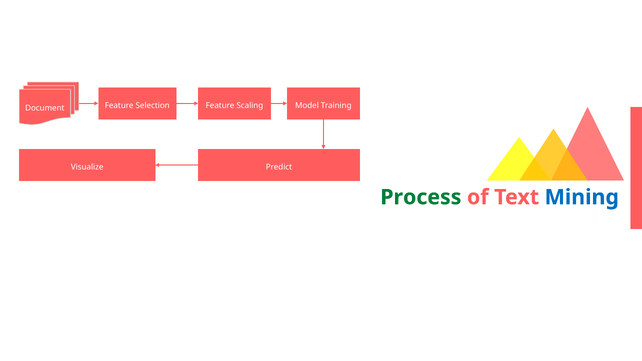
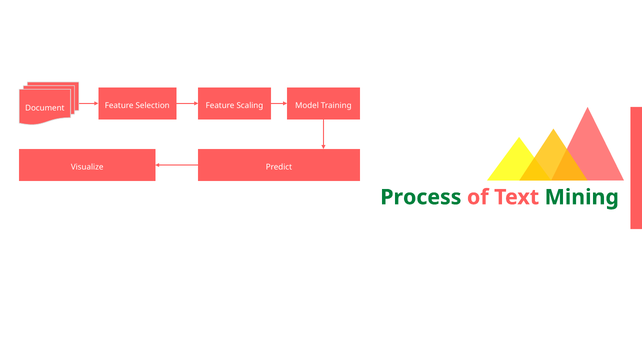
Mining colour: blue -> green (582, 197)
